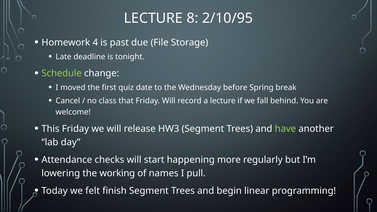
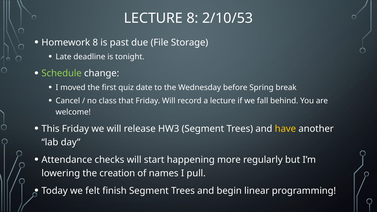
2/10/95: 2/10/95 -> 2/10/53 (227, 18)
Homework 4: 4 -> 8 (95, 43)
have colour: light green -> yellow (285, 129)
working: working -> creation (117, 173)
